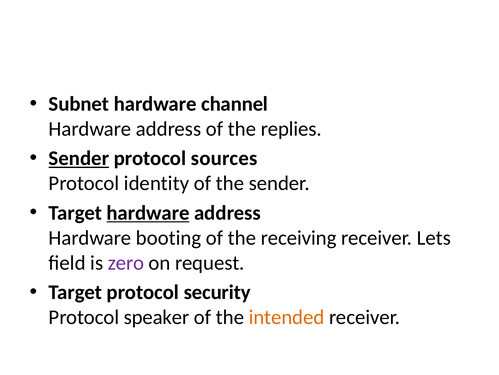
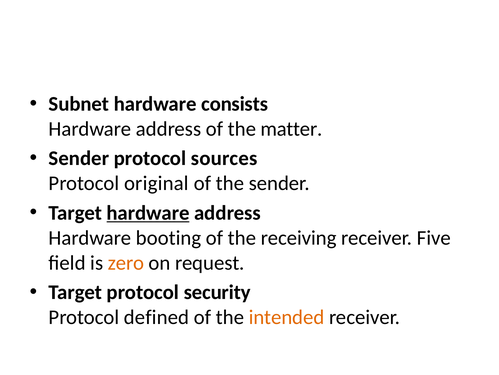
channel: channel -> consists (235, 104)
replies: replies -> matter (291, 129)
Sender underline: present -> none (79, 158)
identity: identity -> original (156, 183)
Lets: Lets -> Five (434, 237)
zero colour: purple -> orange (126, 262)
speaker: speaker -> defined (156, 317)
